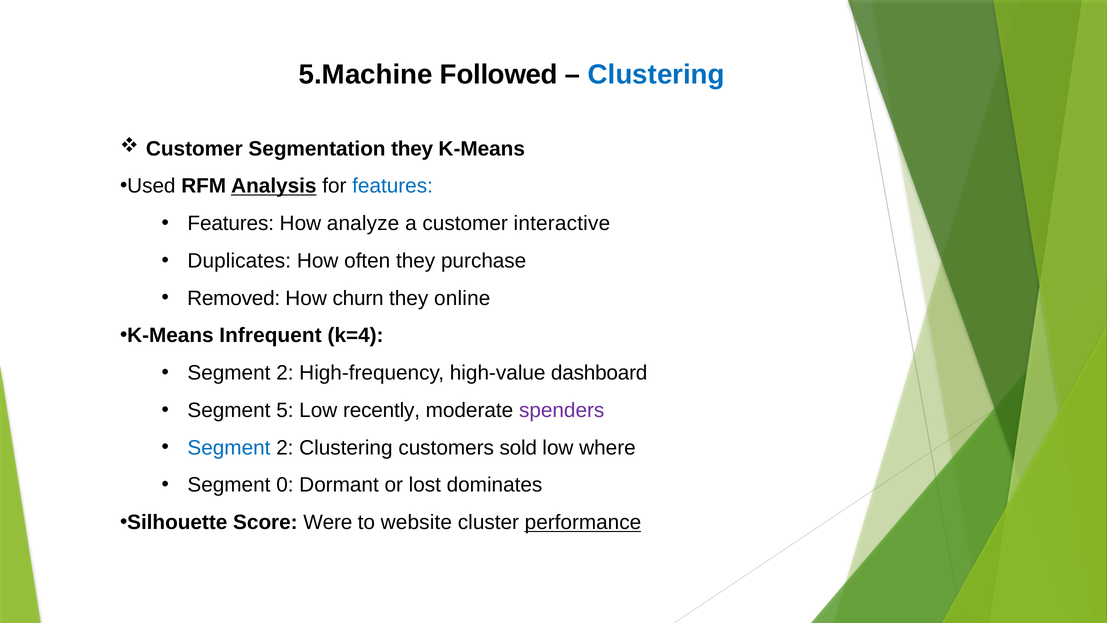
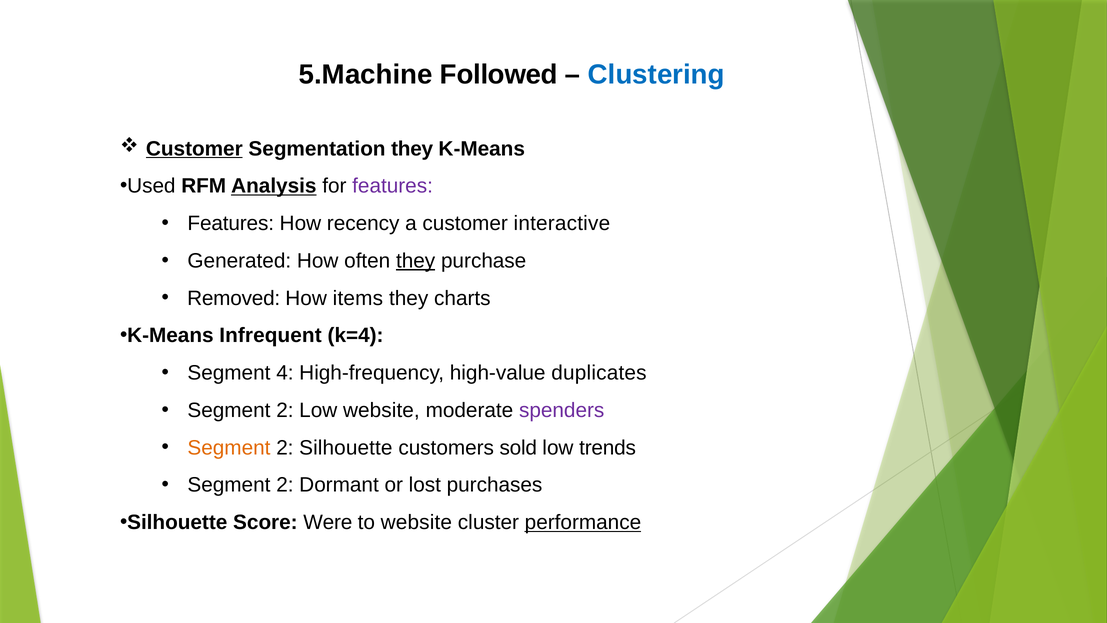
Customer underline: none -> present (194, 149)
features colour: blue -> purple (393, 186)
analyze: analyze -> recency (363, 223)
Duplicates: Duplicates -> Generated (239, 261)
they underline: none -> present (416, 261)
churn: churn -> items (358, 298)
online: online -> charts (462, 298)
2: 2 -> 4 (285, 373)
dashboard: dashboard -> duplicates (599, 373)
5: 5 -> 2 (285, 410)
Low recently: recently -> website (381, 410)
Segment colour: blue -> orange (229, 447)
2 Clustering: Clustering -> Silhouette (346, 447)
where: where -> trends (608, 447)
0: 0 -> 2 (285, 485)
dominates: dominates -> purchases (495, 485)
